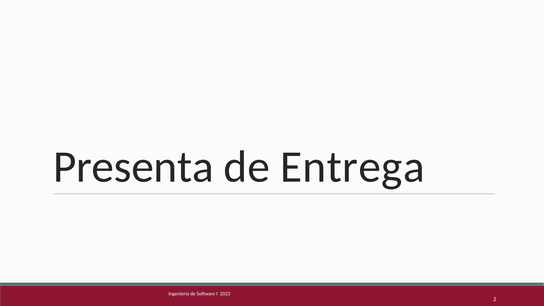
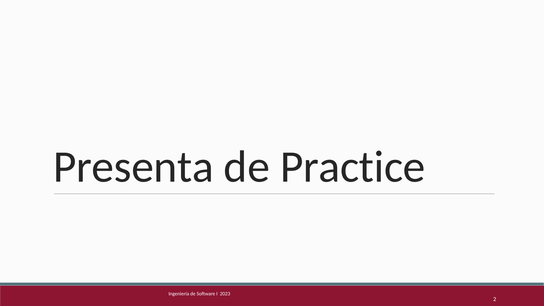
Entrega: Entrega -> Practice (353, 167)
